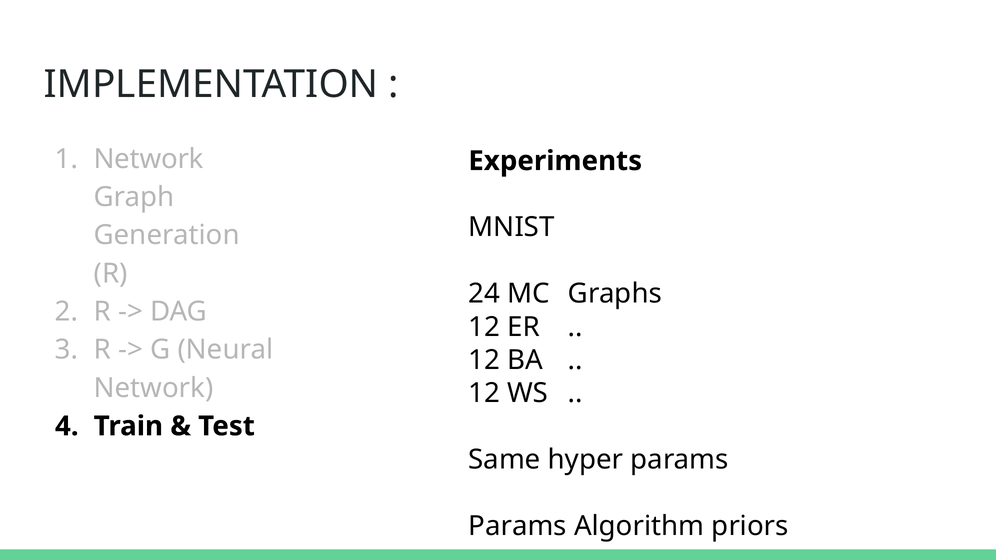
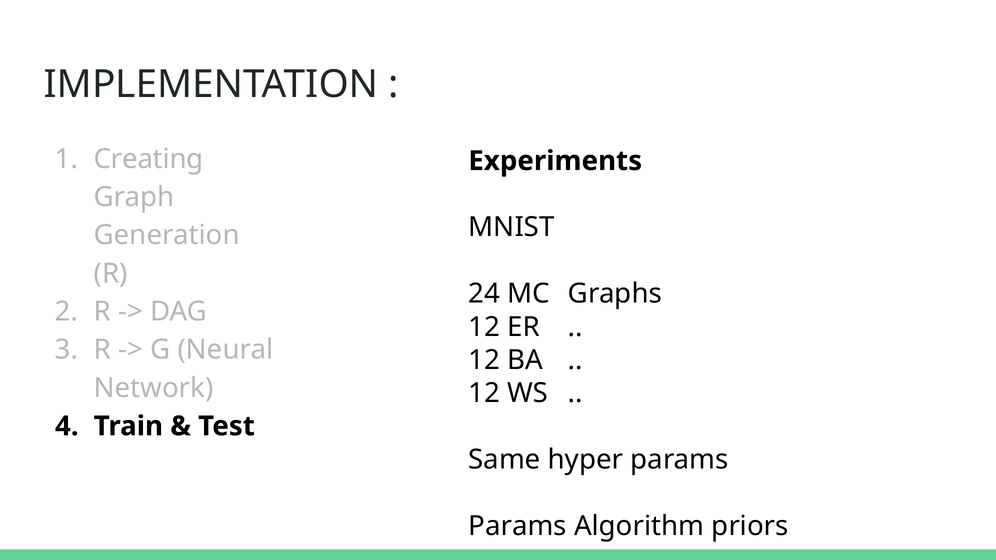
Network: Network -> Creating (149, 159)
